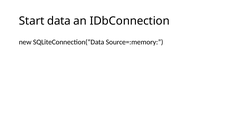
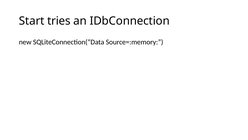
data: data -> tries (59, 21)
